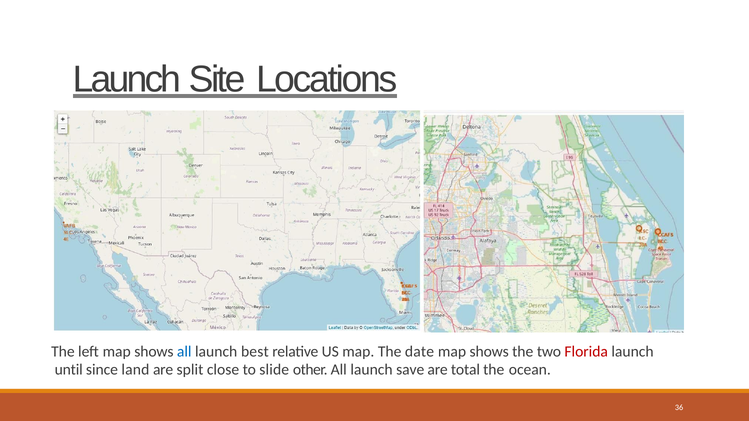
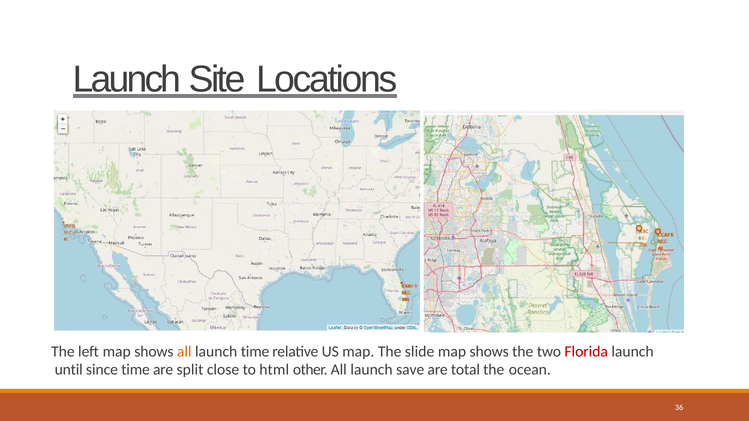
all colour: blue -> orange (184, 352)
launch best: best -> time (255, 352)
date: date -> slide (420, 352)
since land: land -> time (136, 370)
slide: slide -> html (274, 370)
